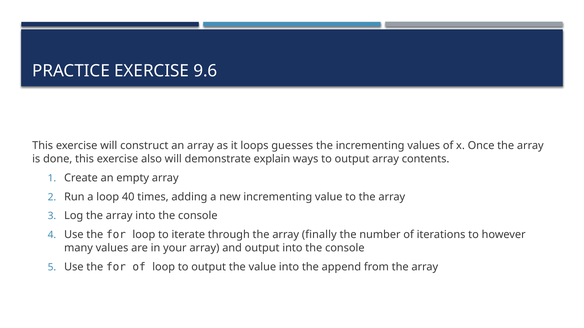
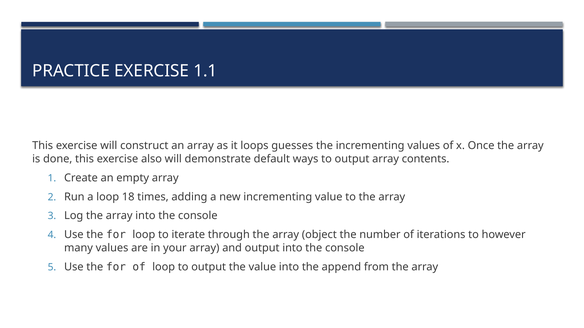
9.6: 9.6 -> 1.1 (205, 71)
explain: explain -> default (272, 159)
40: 40 -> 18 (128, 197)
finally: finally -> object (319, 235)
